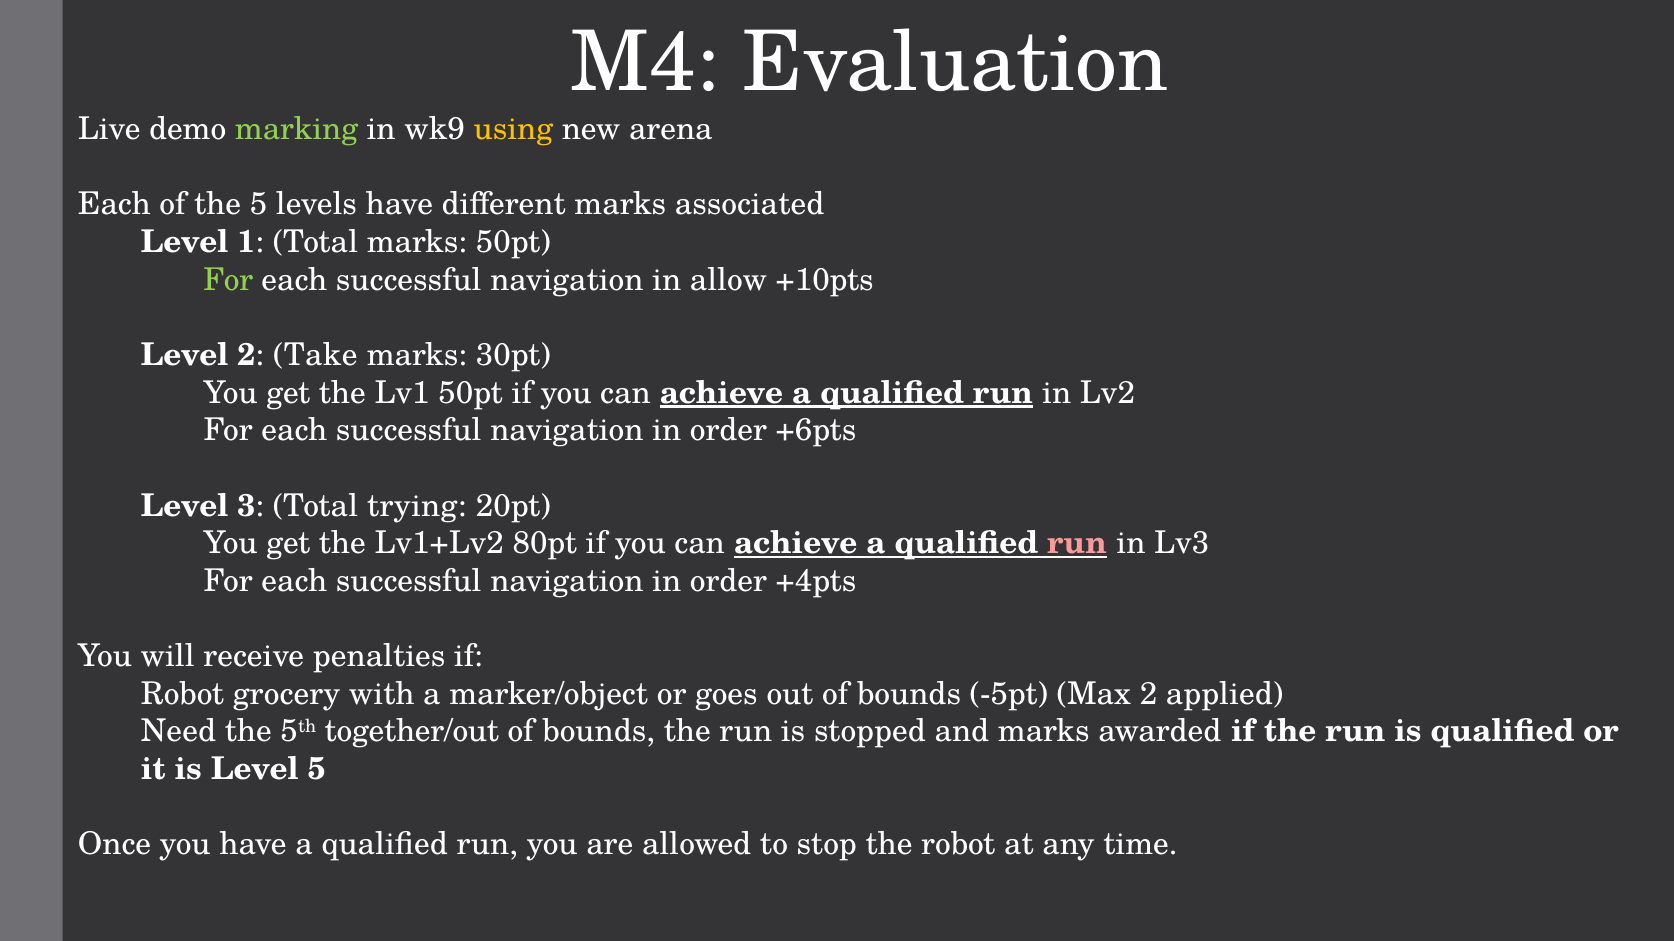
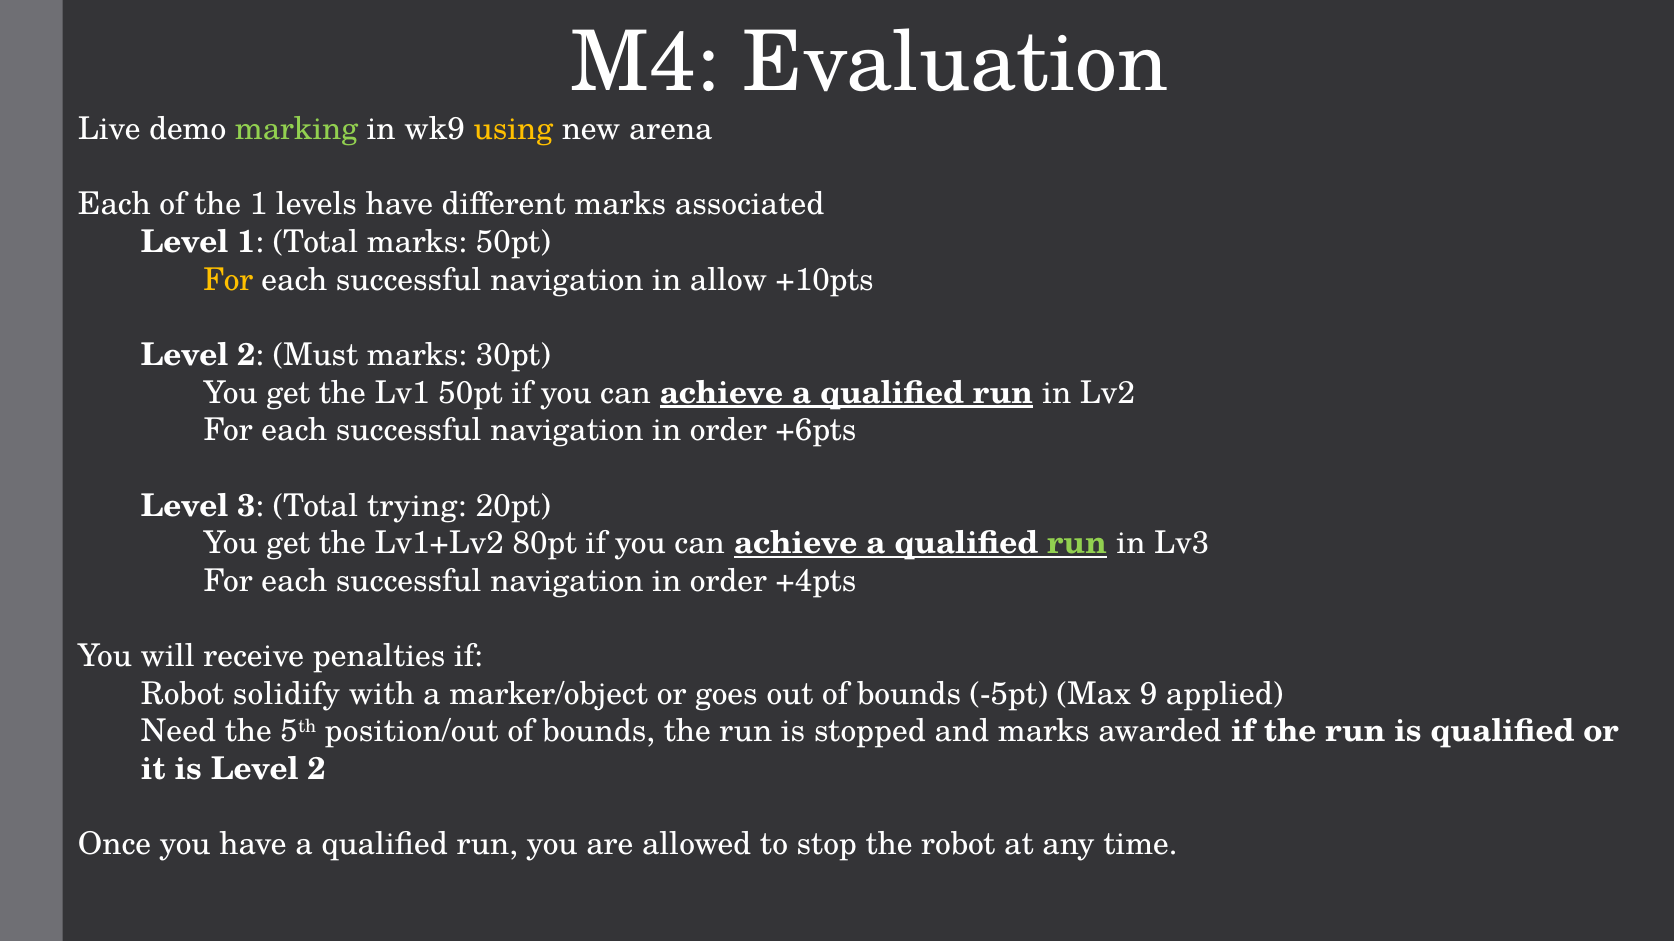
the 5: 5 -> 1 (259, 205)
For colour: light green -> yellow (228, 280)
Take: Take -> Must (316, 355)
run colour: pink -> light green (1077, 544)
grocery: grocery -> solidify (286, 694)
Max 2: 2 -> 9 (1148, 694)
together/out: together/out -> position/out (412, 732)
is Level 5: 5 -> 2 (317, 770)
